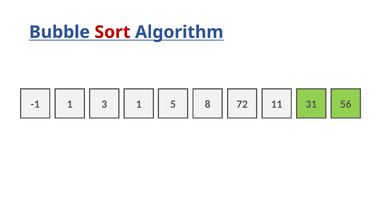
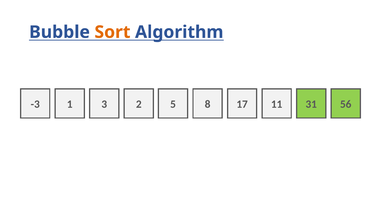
Sort colour: red -> orange (112, 32)
-1: -1 -> -3 (35, 104)
3 1: 1 -> 2 (139, 104)
72: 72 -> 17 (242, 104)
